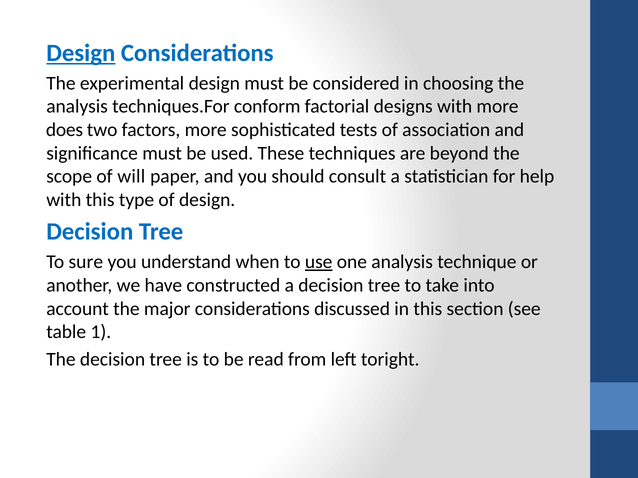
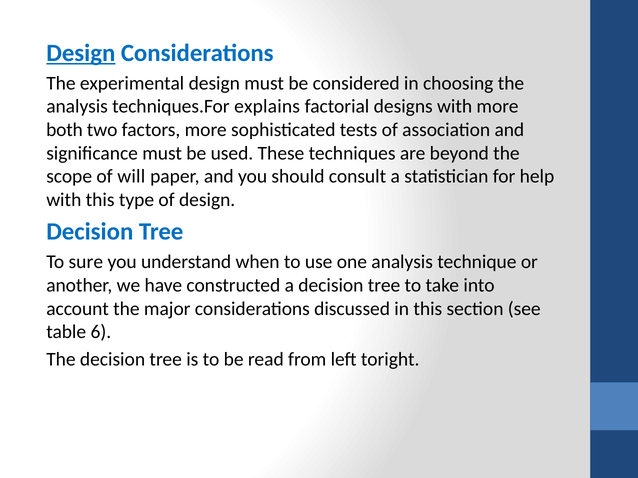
conform: conform -> explains (267, 107)
does: does -> both (64, 130)
use underline: present -> none (319, 262)
1: 1 -> 6 (101, 332)
